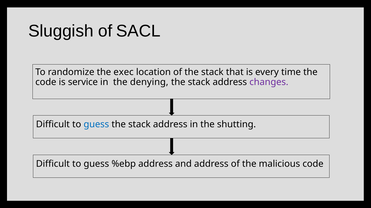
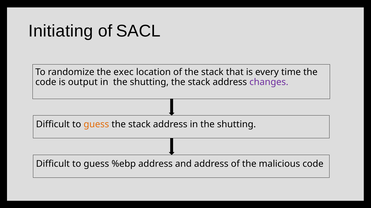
Sluggish: Sluggish -> Initiating (61, 31)
service: service -> output (83, 82)
denying: denying -> shutting (149, 82)
guess colour: blue -> orange (96, 125)
